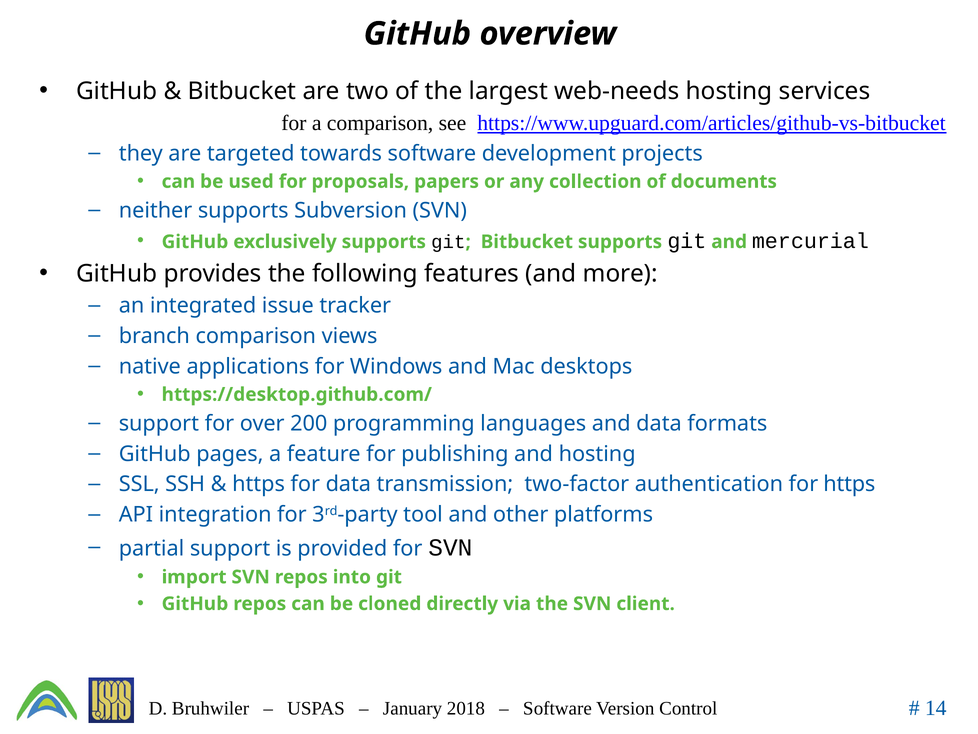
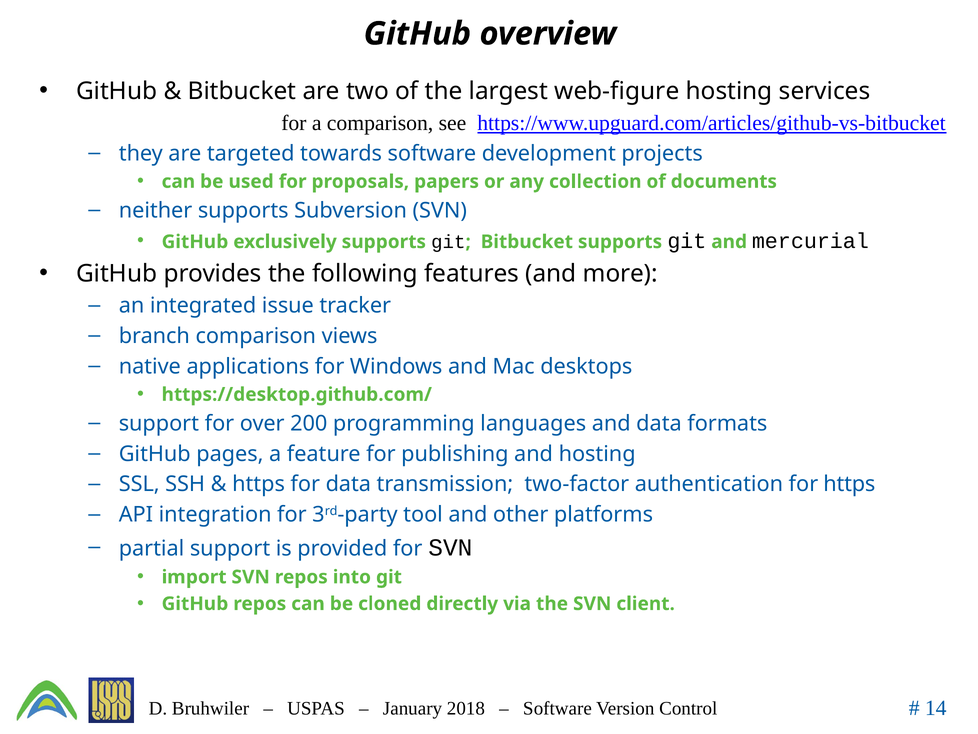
web-needs: web-needs -> web-figure (617, 91)
